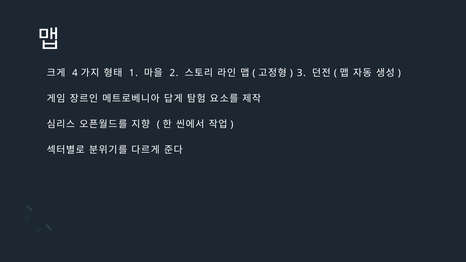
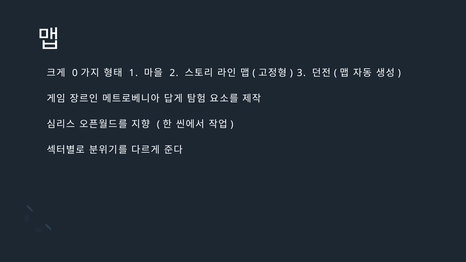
4: 4 -> 0 (75, 73)
